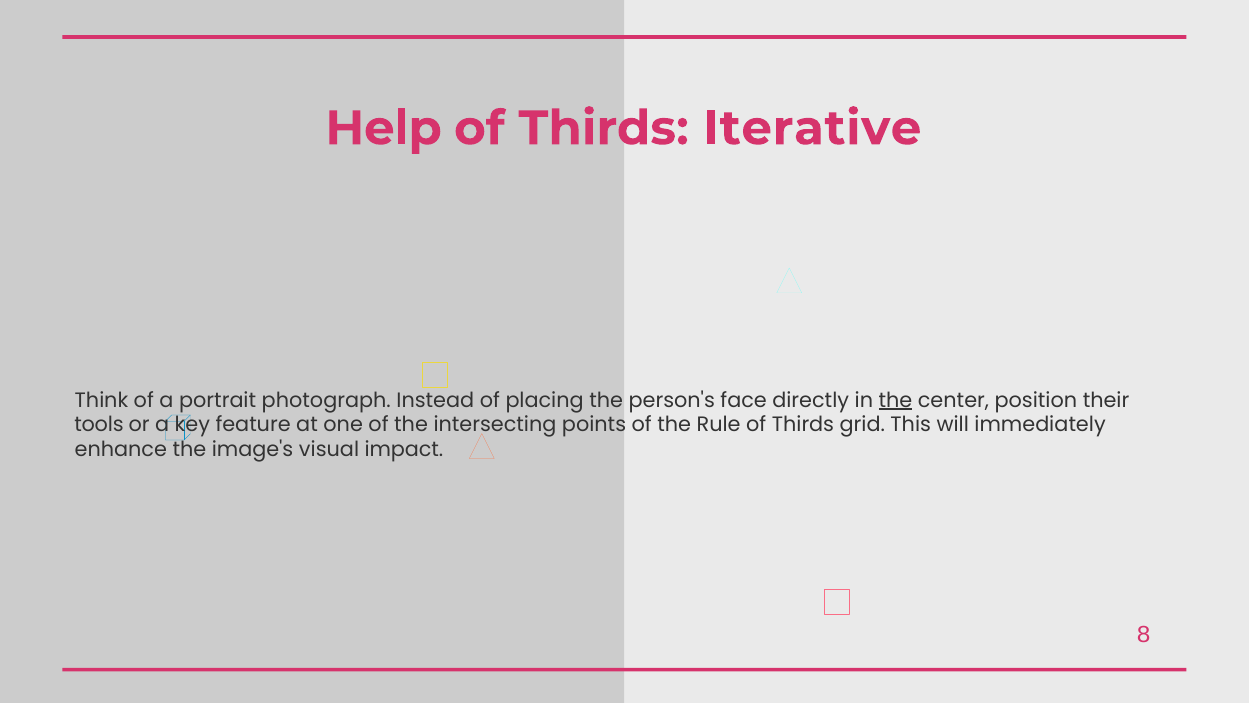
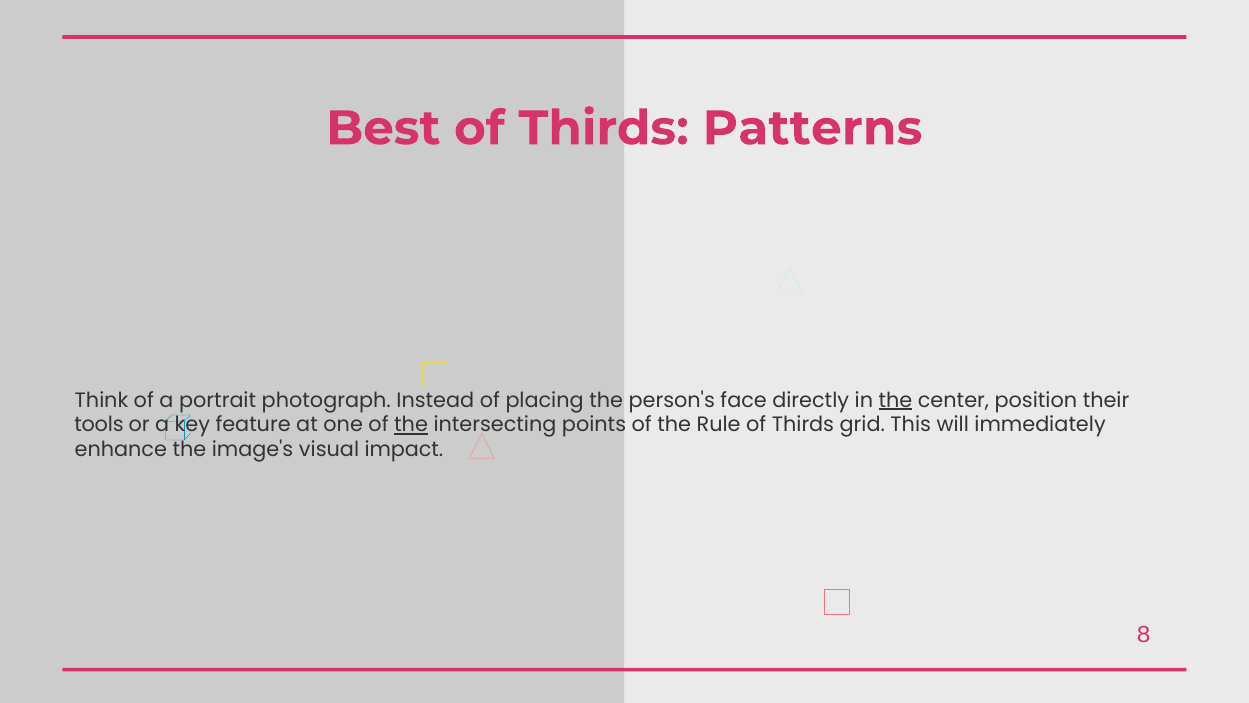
Help: Help -> Best (383, 128)
Iterative: Iterative -> Patterns (813, 128)
the underline: none -> present (411, 425)
